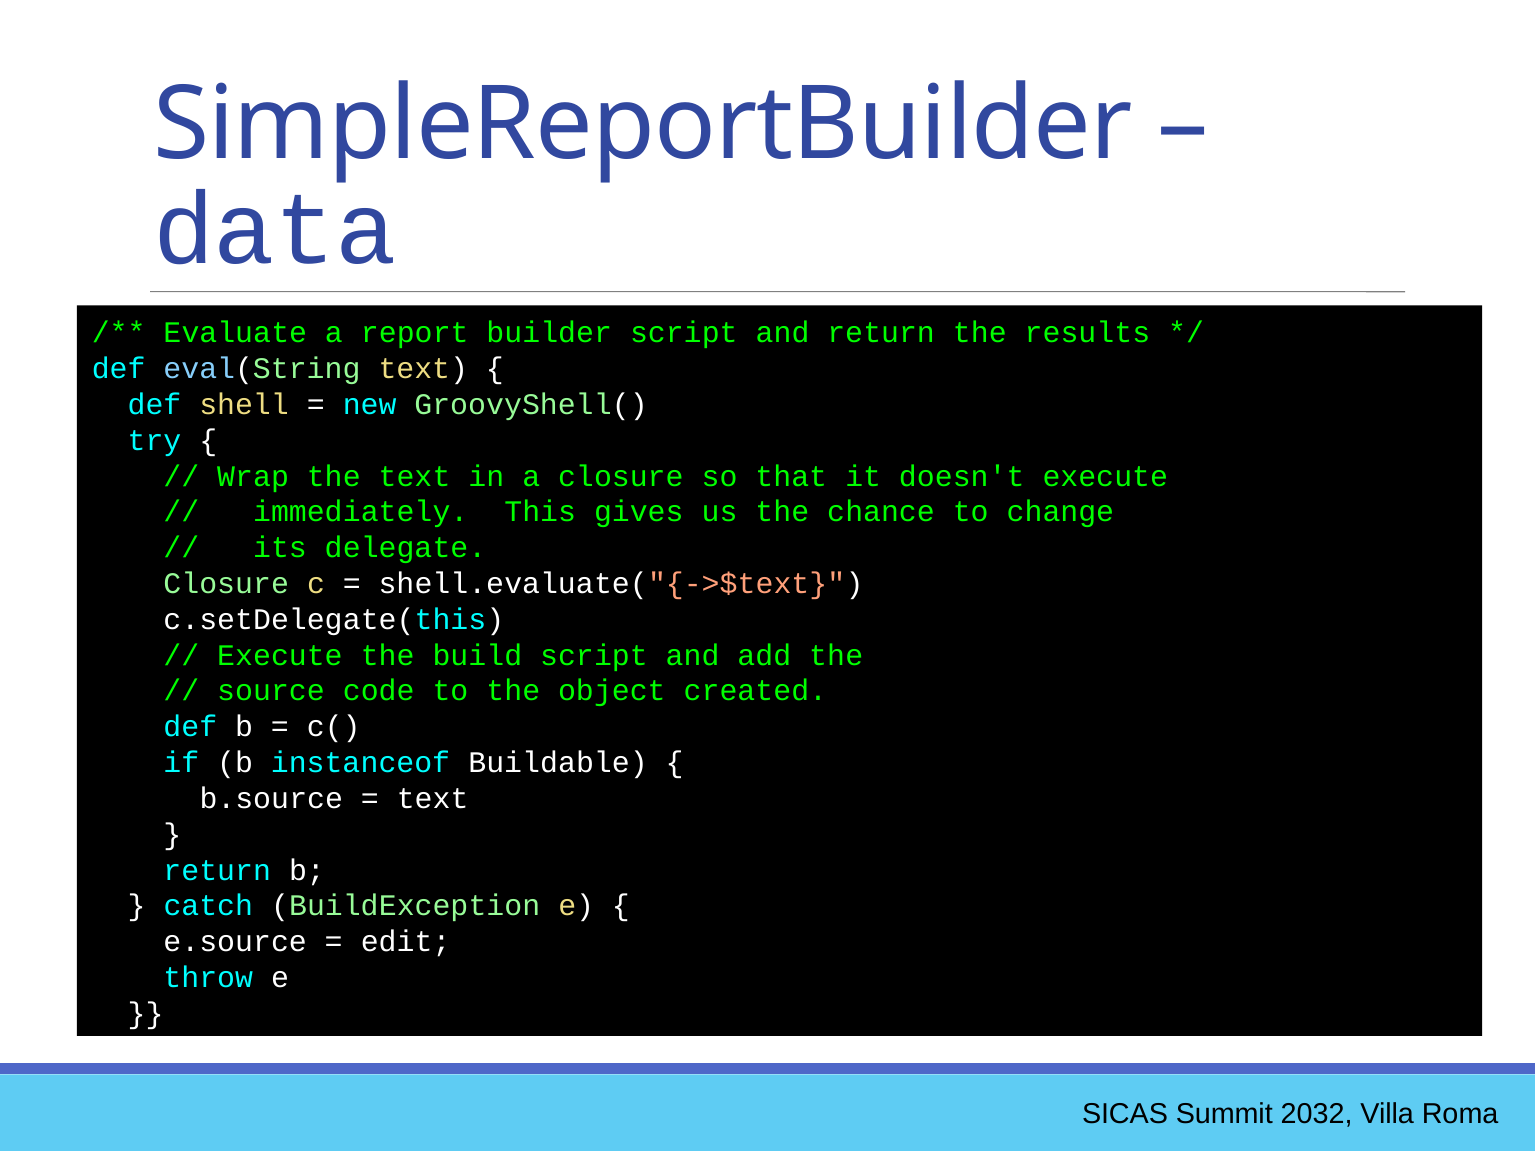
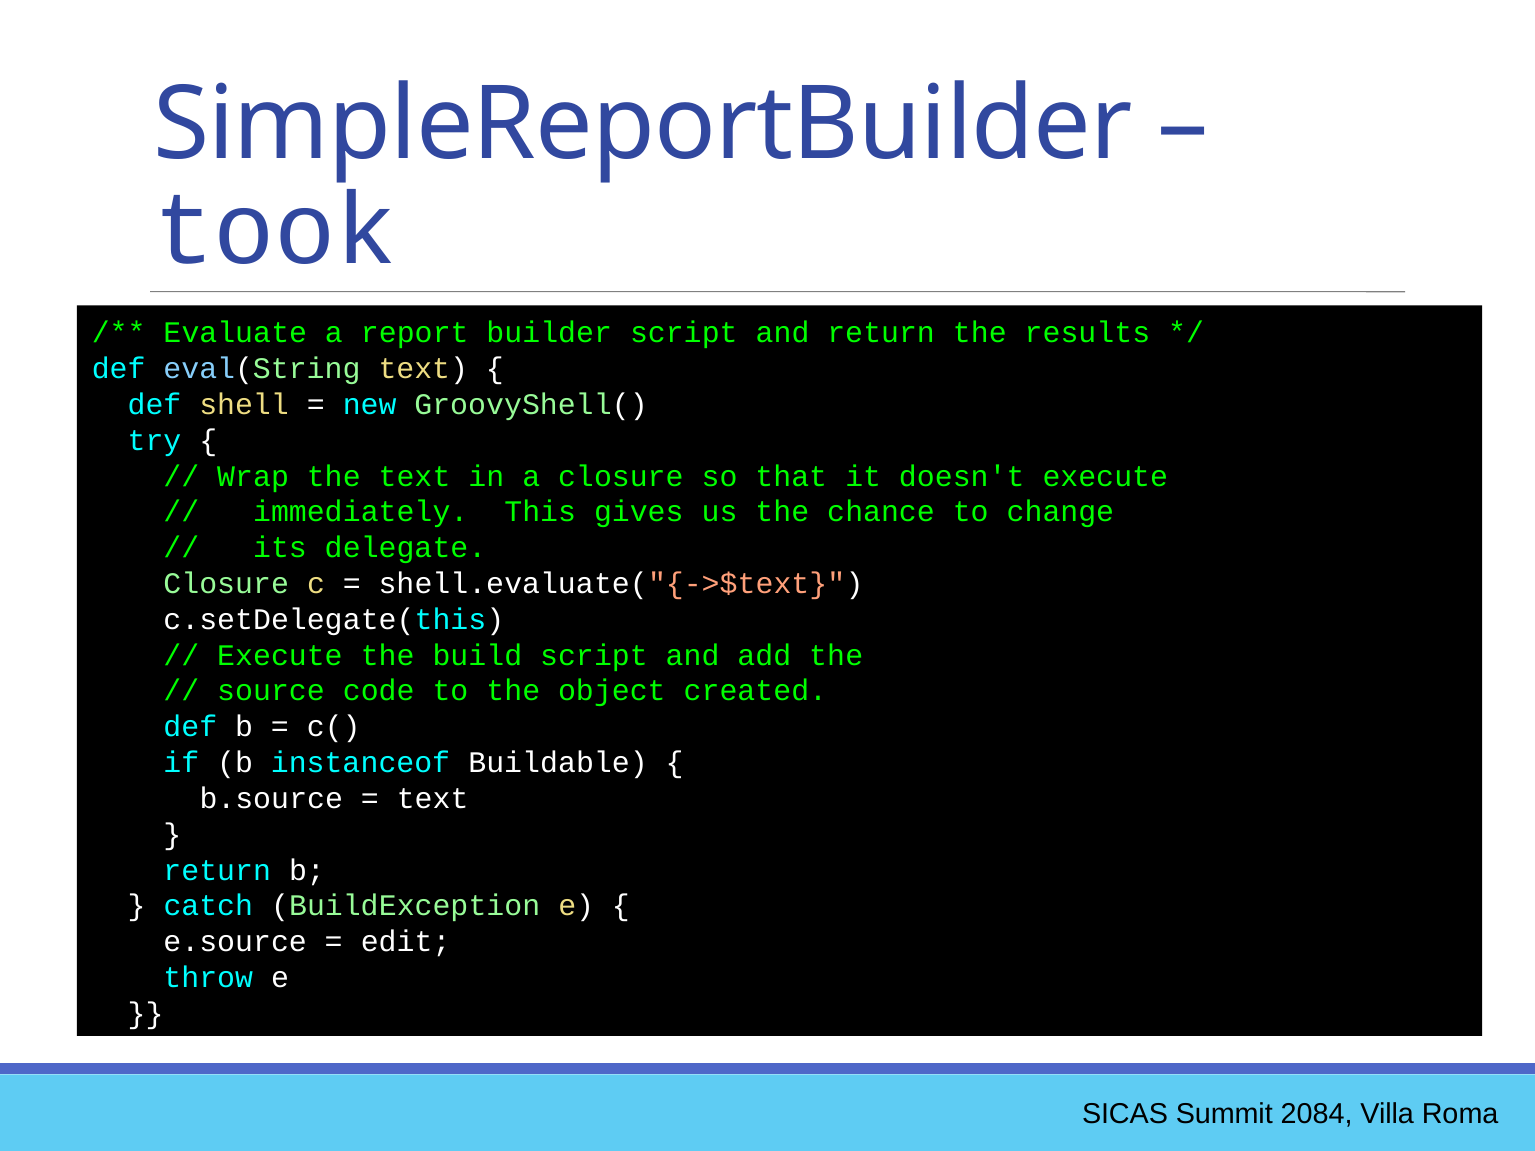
data: data -> took (275, 229)
2032: 2032 -> 2084 (1317, 1114)
